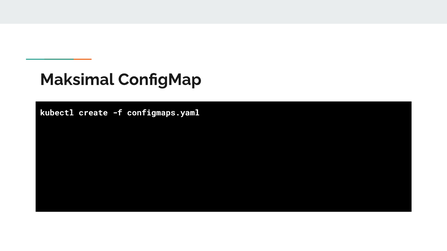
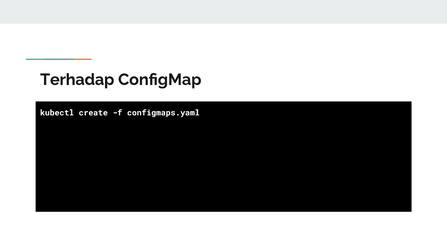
Maksimal: Maksimal -> Terhadap (77, 80)
